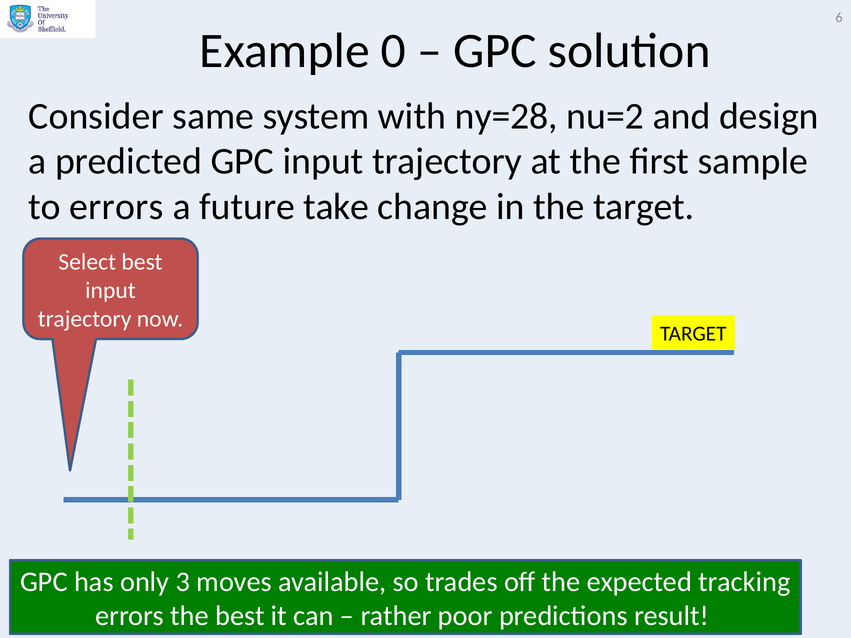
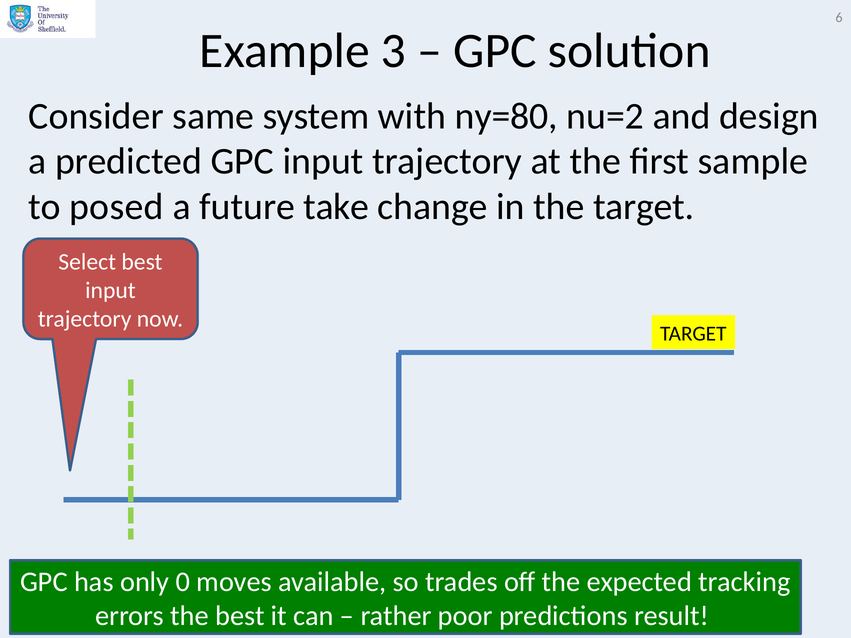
0: 0 -> 3 (394, 51)
ny=28: ny=28 -> ny=80 (506, 116)
to errors: errors -> posed (116, 207)
3: 3 -> 0 (183, 582)
